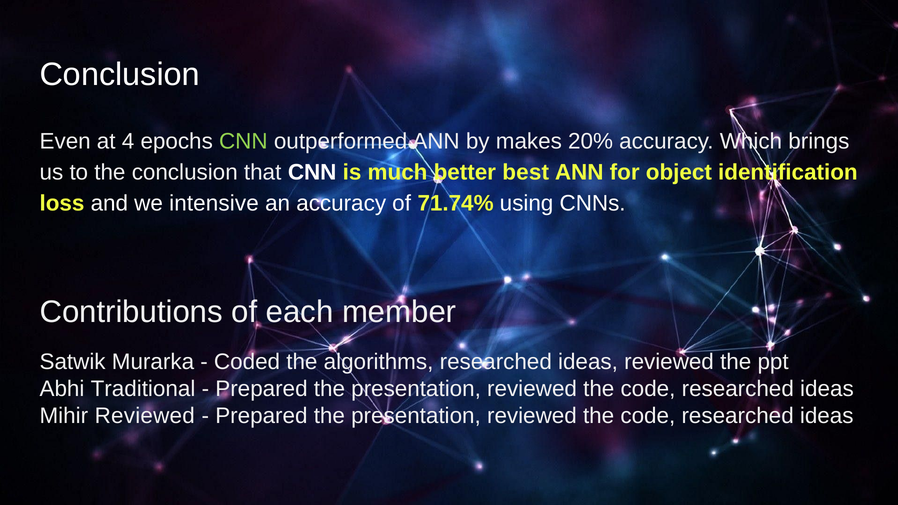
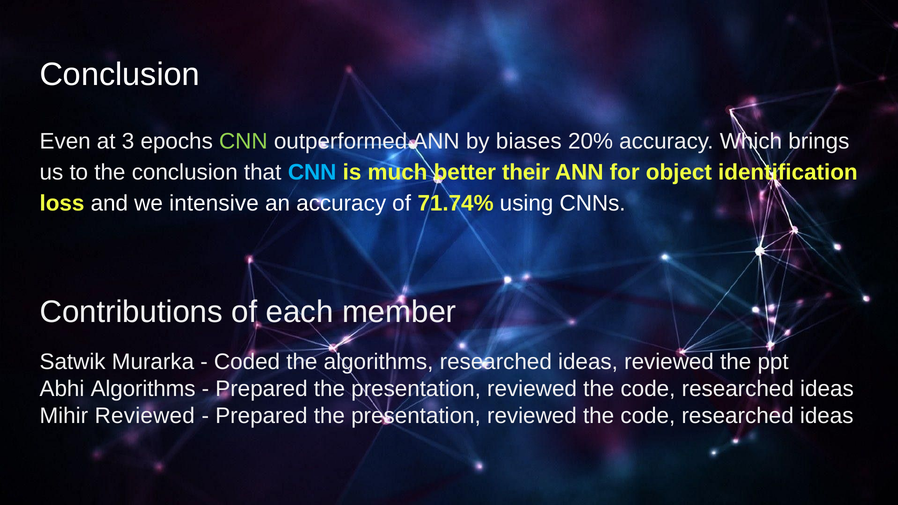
4: 4 -> 3 (128, 141)
makes: makes -> biases (529, 141)
CNN colour: white -> light blue (312, 172)
best: best -> their (526, 172)
Abhi Traditional: Traditional -> Algorithms (143, 389)
